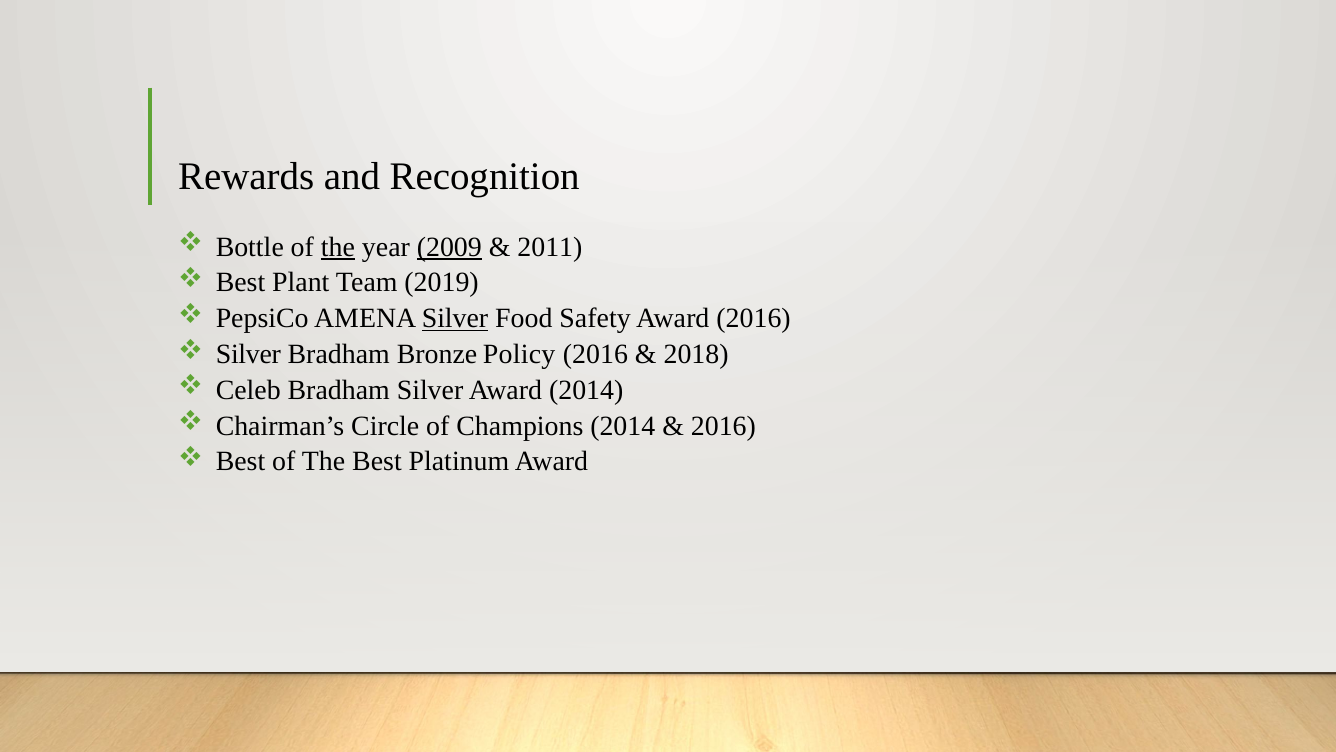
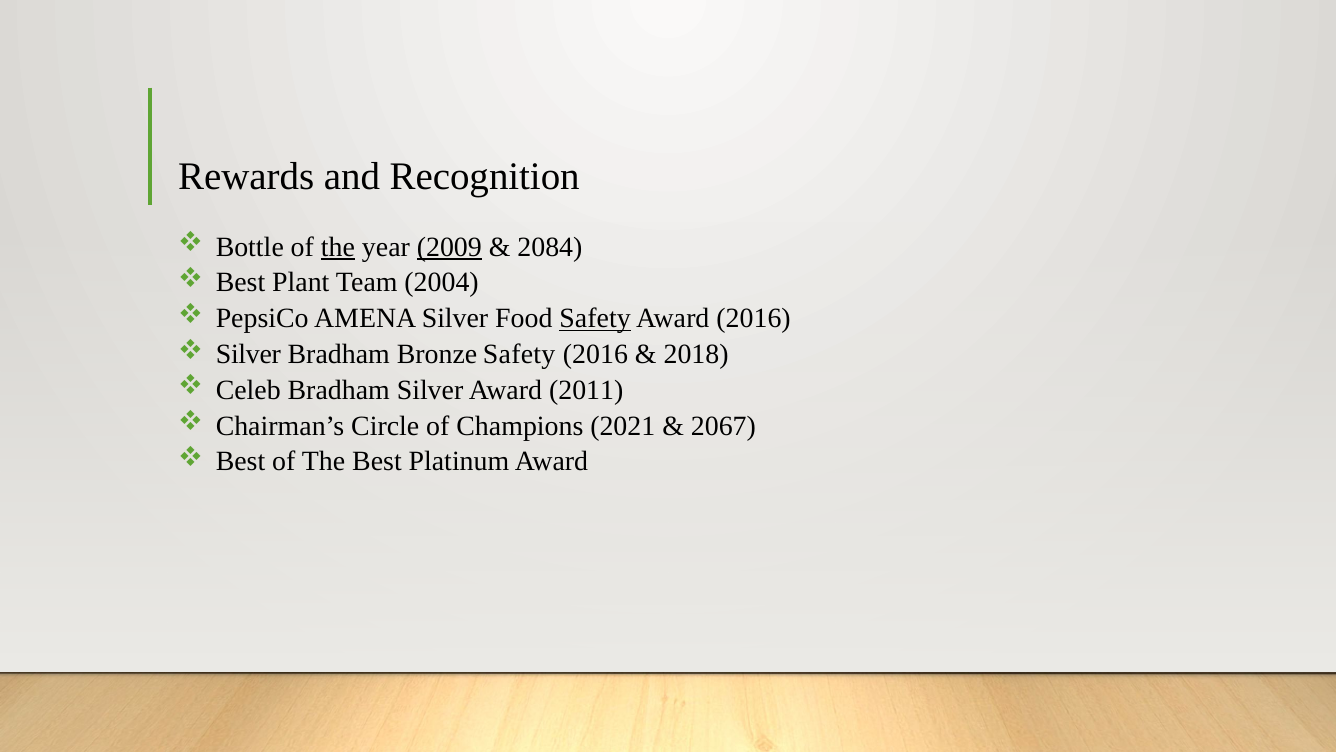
2011: 2011 -> 2084 (550, 247)
2019: 2019 -> 2004 (442, 283)
Silver underline: present -> none (455, 318)
Safety underline: none -> present (595, 318)
Bronze Policy: Policy -> Safety (519, 354)
Award 2014: 2014 -> 2011 (586, 390)
Champions 2014: 2014 -> 2021 (623, 426)
2016: 2016 -> 2067 (723, 426)
